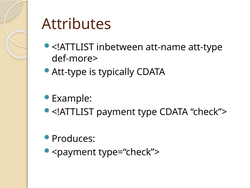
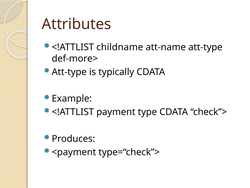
inbetween: inbetween -> childname (120, 47)
